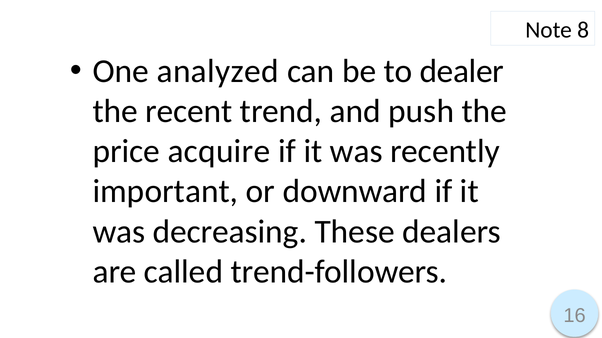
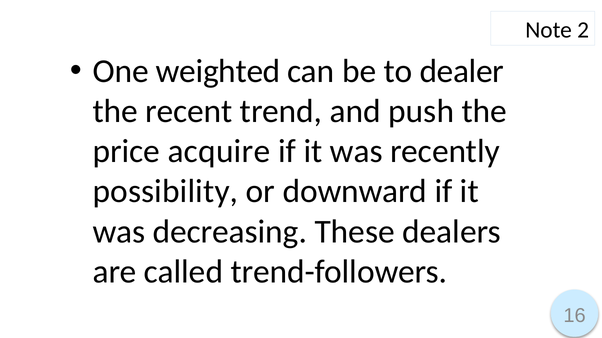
8: 8 -> 2 (583, 30)
analyzed: analyzed -> weighted (218, 71)
important: important -> possibility (165, 192)
